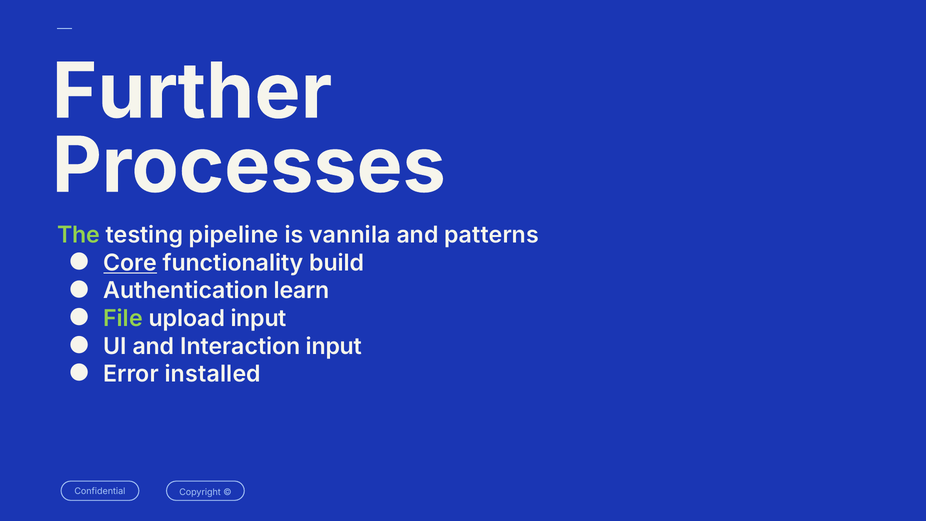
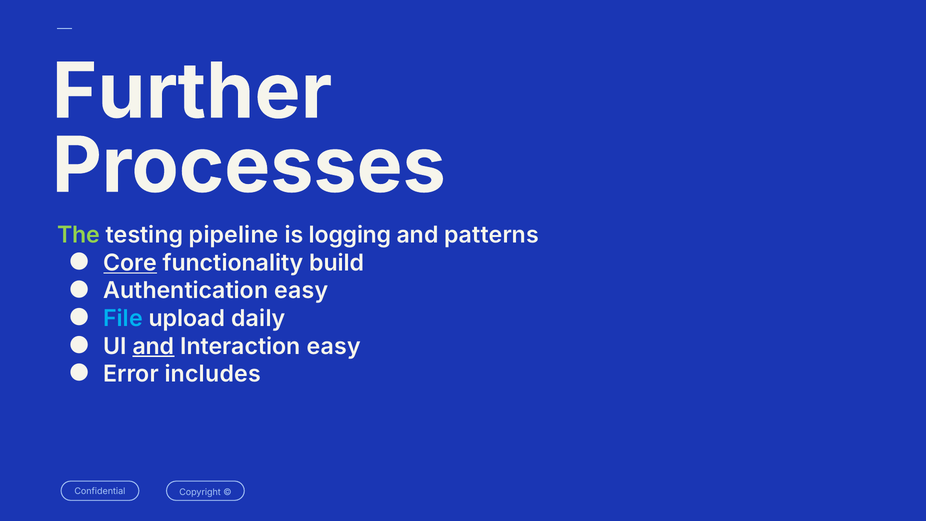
vannila: vannila -> logging (350, 235)
Authentication learn: learn -> easy (301, 291)
File colour: light green -> light blue (123, 319)
upload input: input -> daily (258, 319)
and underline: none -> present (153, 346)
Interaction input: input -> easy (334, 346)
installed: installed -> includes (213, 374)
